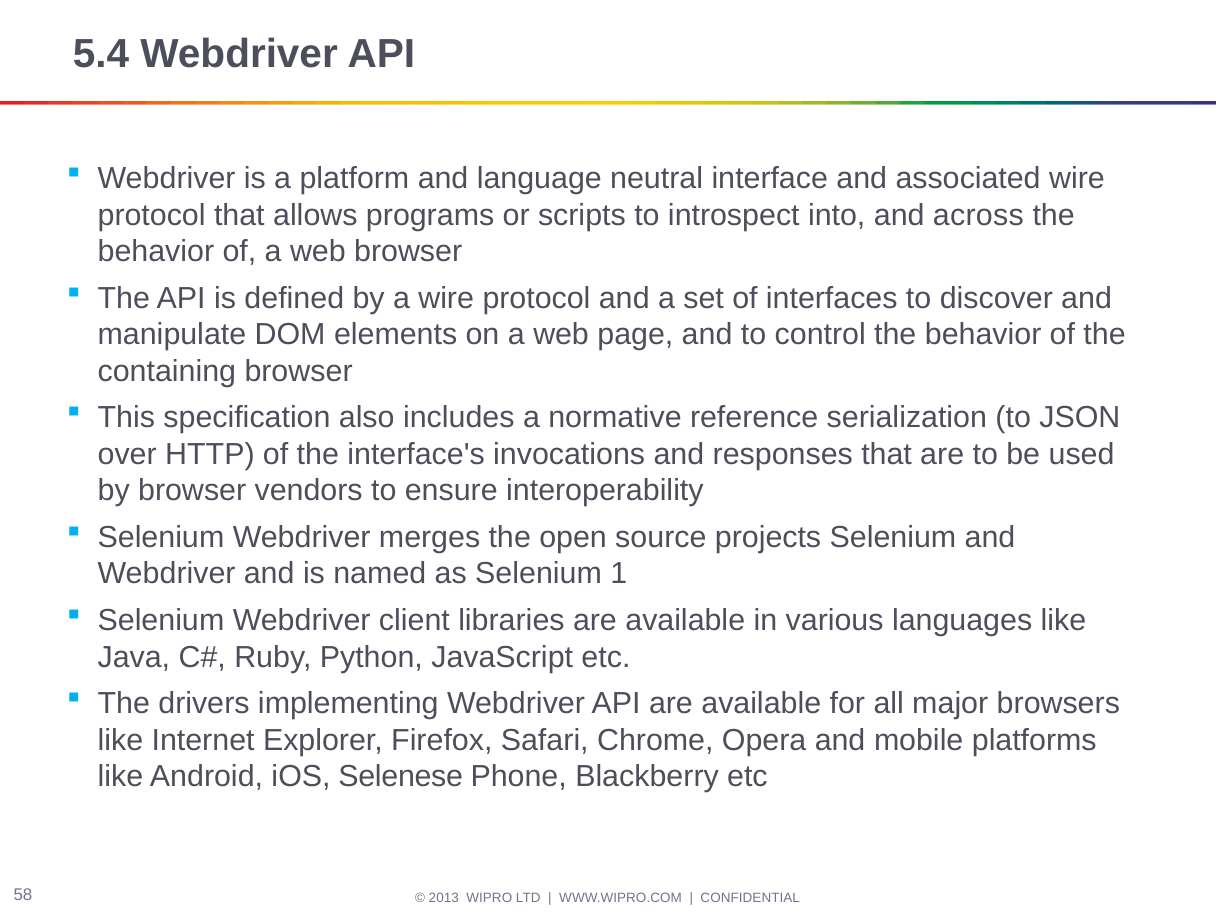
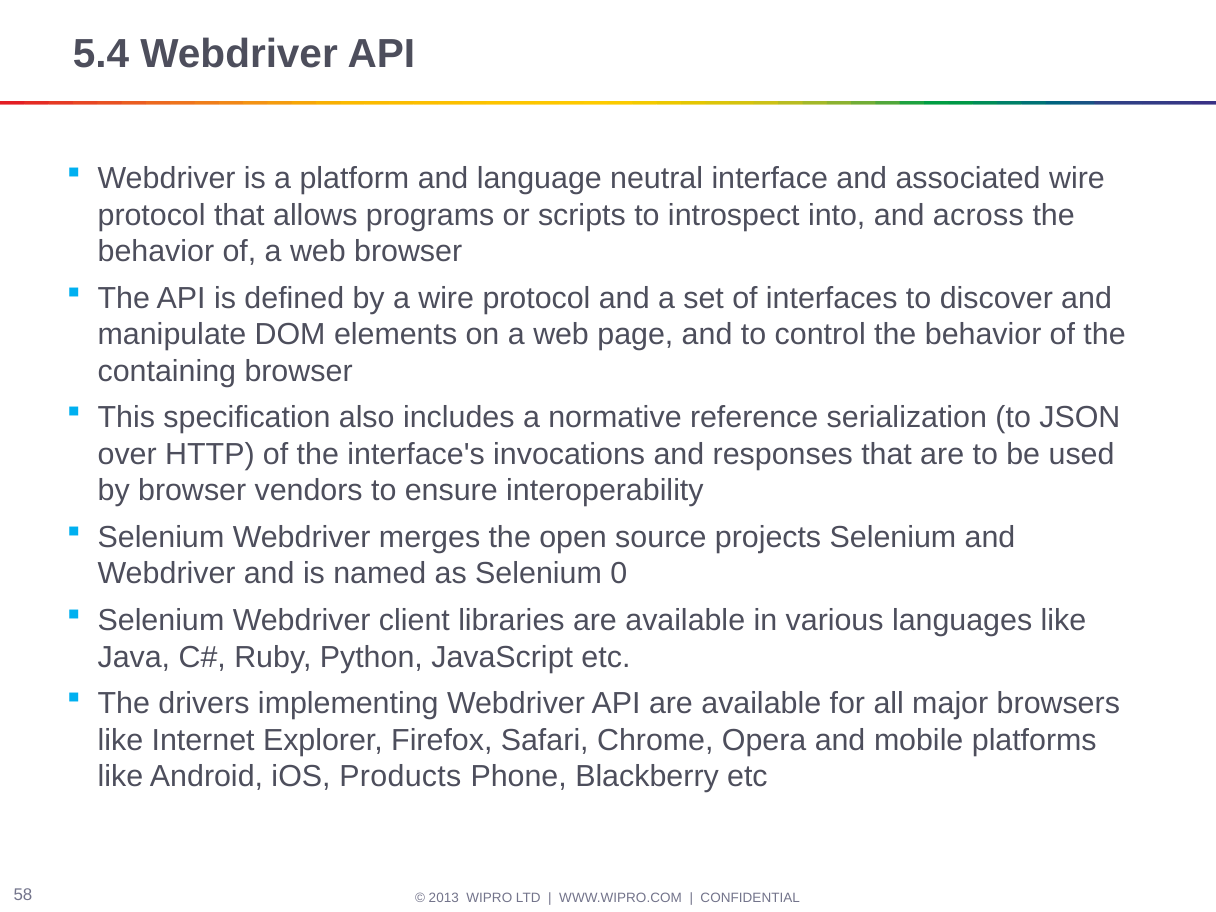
1: 1 -> 0 (619, 574)
Selenese: Selenese -> Products (400, 777)
